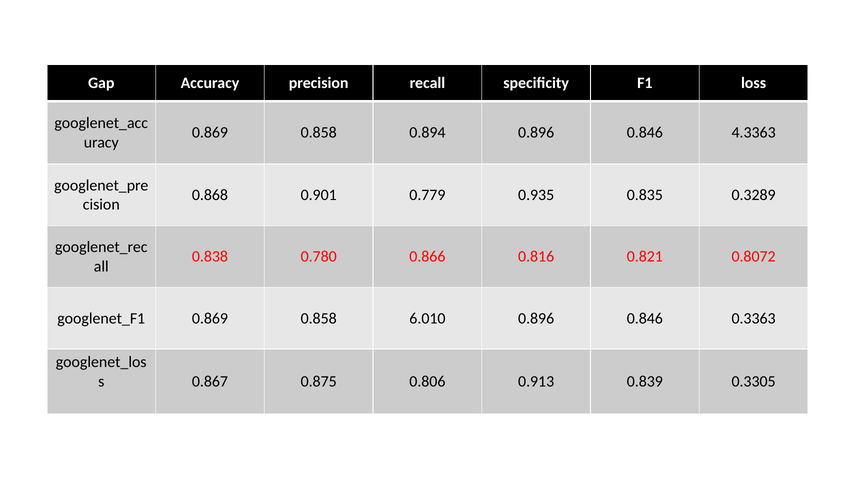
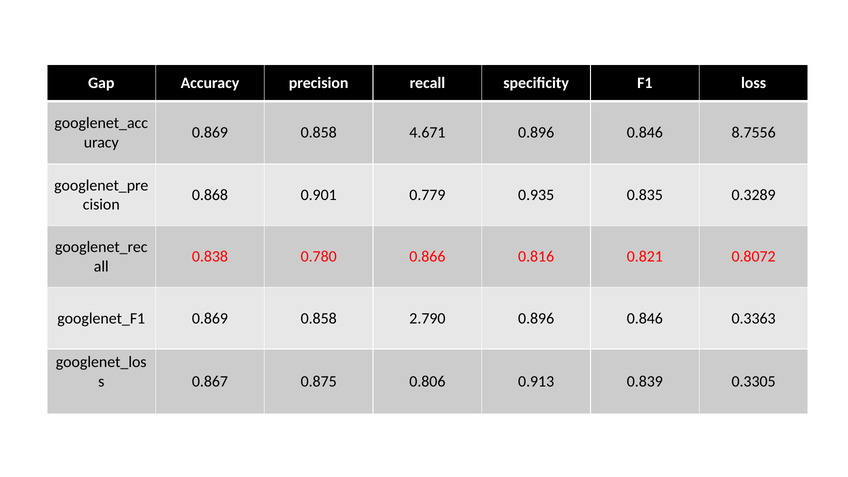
0.894: 0.894 -> 4.671 (427, 133)
4.3363: 4.3363 -> 8.7556 (754, 133)
6.010: 6.010 -> 2.790 (427, 318)
